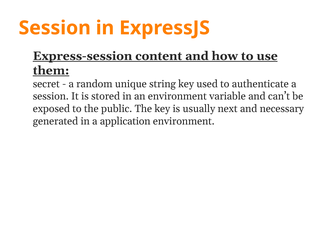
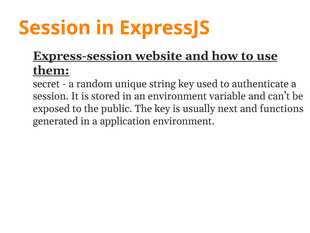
content: content -> website (159, 56)
necessary: necessary -> functions (282, 108)
